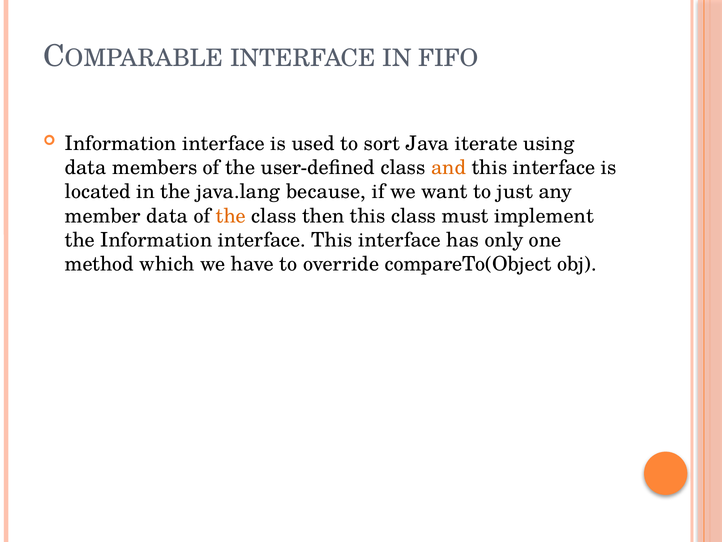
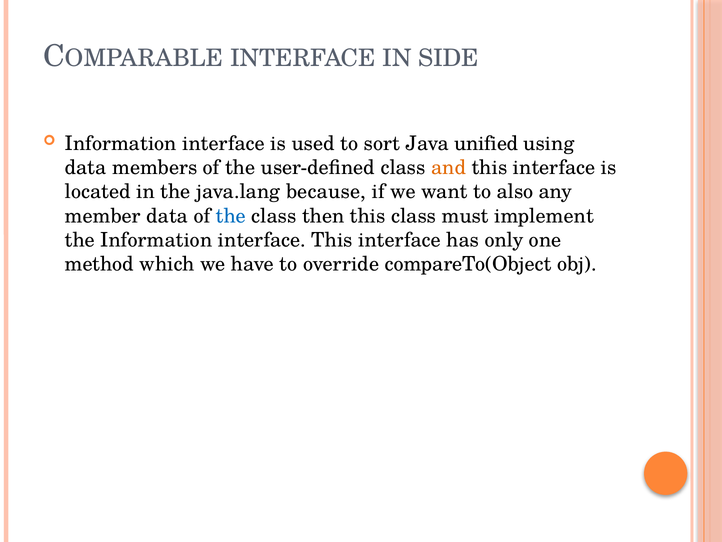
FIFO: FIFO -> SIDE (448, 58)
iterate: iterate -> unified (486, 143)
just: just -> also (515, 192)
the colour: orange -> blue (231, 216)
